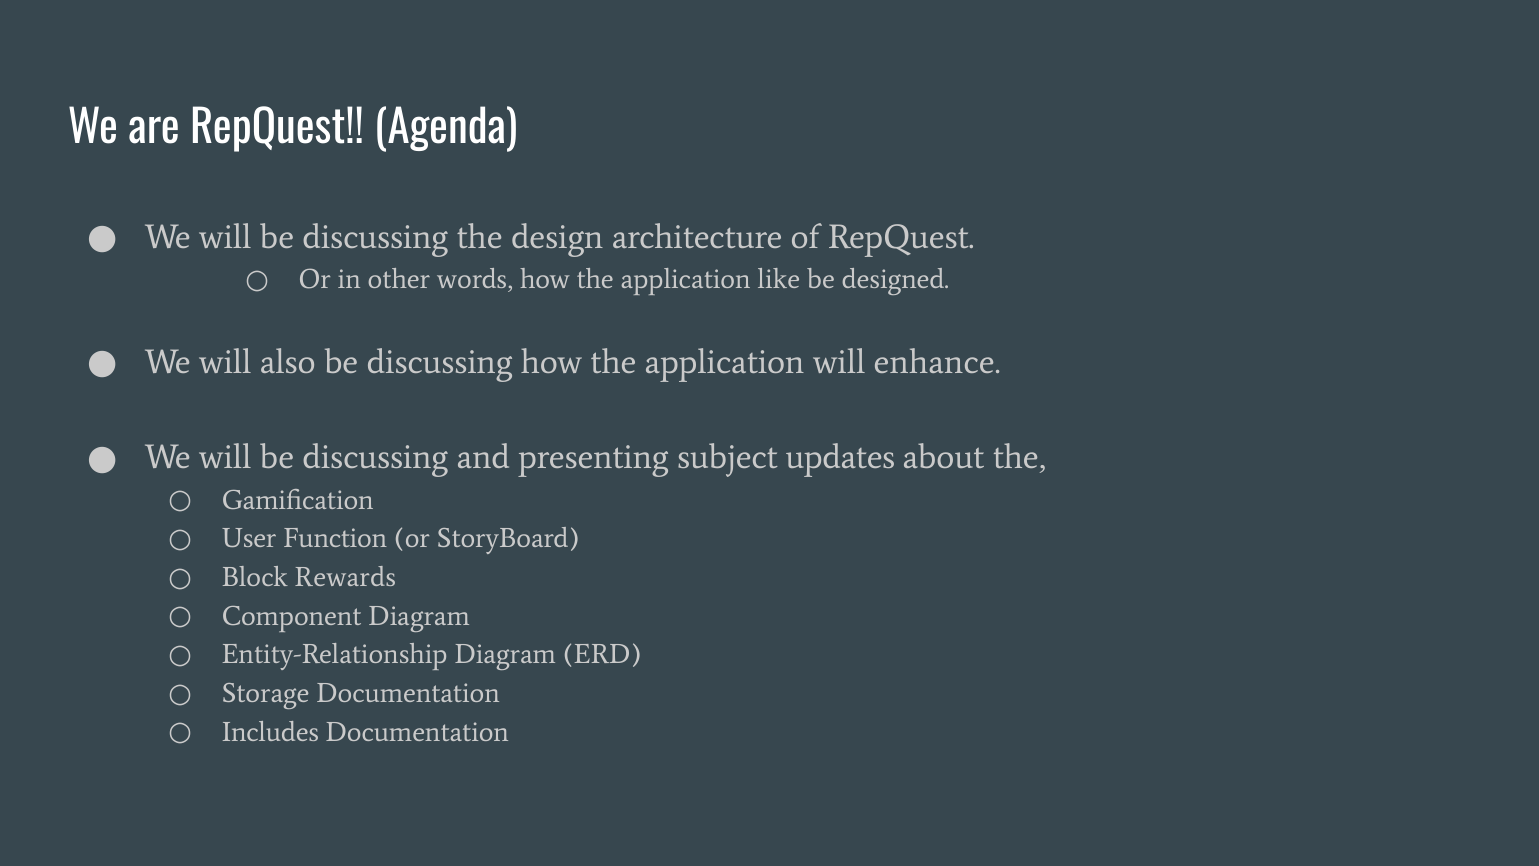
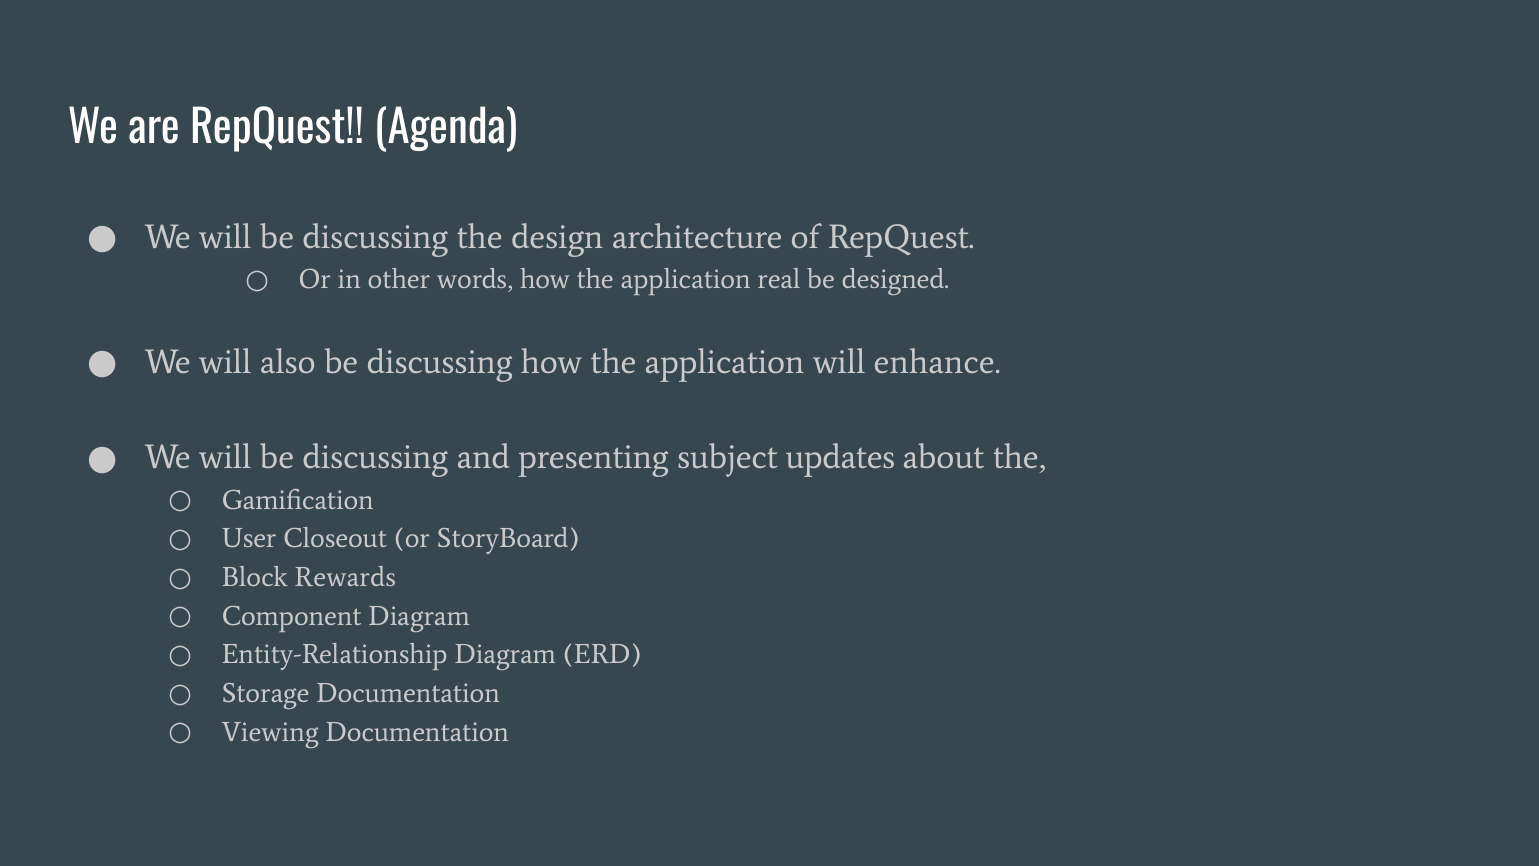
like: like -> real (779, 279)
Function: Function -> Closeout (335, 539)
Includes: Includes -> Viewing (270, 732)
